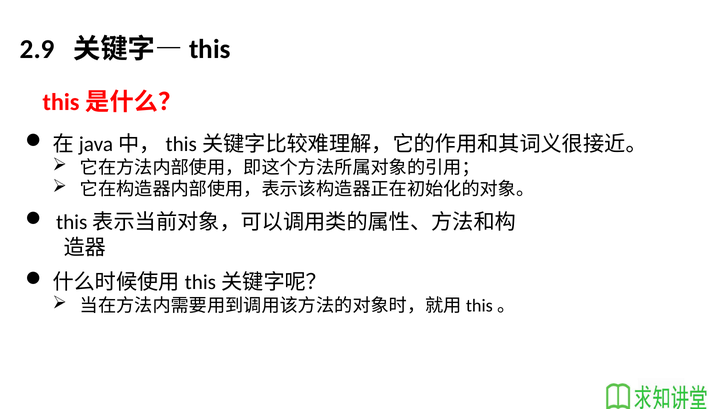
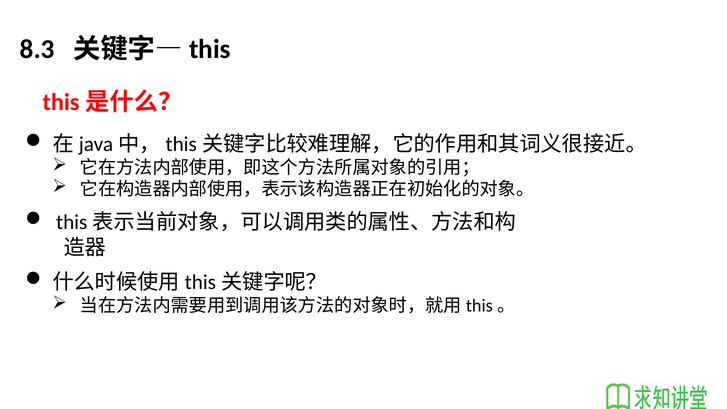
2.9: 2.9 -> 8.3 (37, 49)
